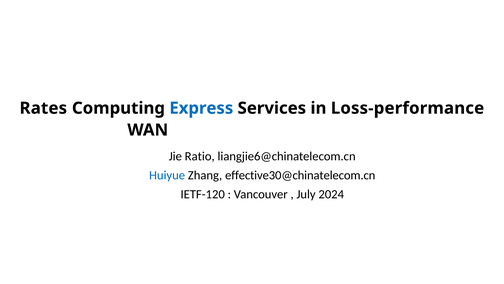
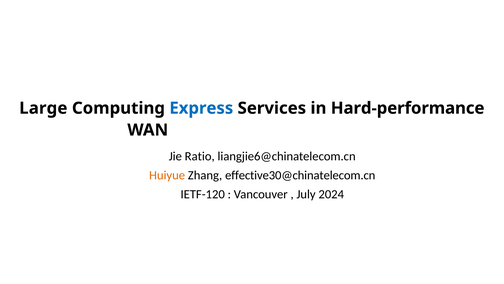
Rates: Rates -> Large (43, 108)
Loss-performance: Loss-performance -> Hard-performance (408, 108)
Huiyue colour: blue -> orange (167, 175)
